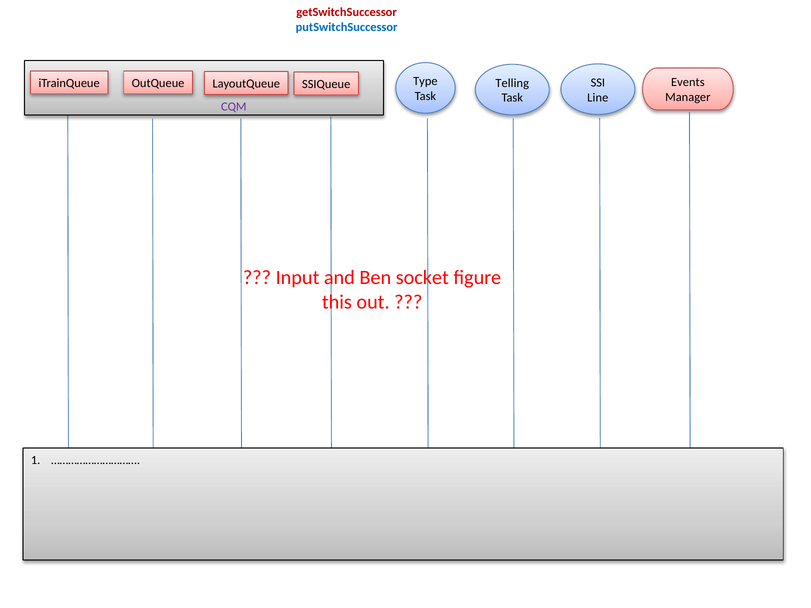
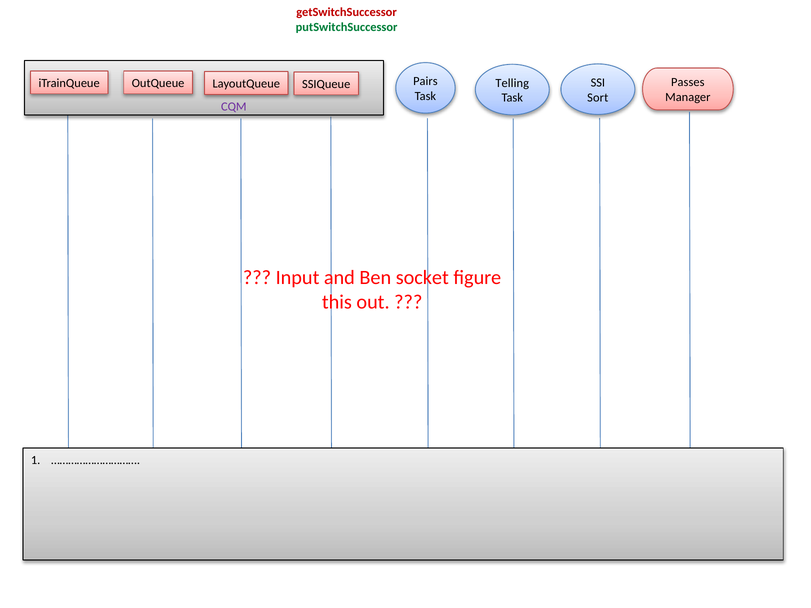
putSwitchSuccessor colour: blue -> green (347, 27)
Type: Type -> Pairs (425, 81)
Events: Events -> Passes (688, 82)
Line: Line -> Sort (598, 97)
